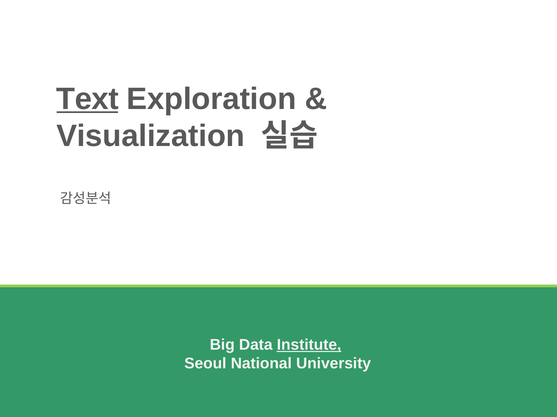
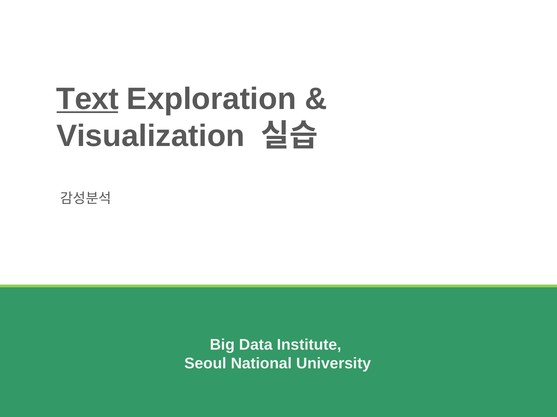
Institute underline: present -> none (309, 346)
